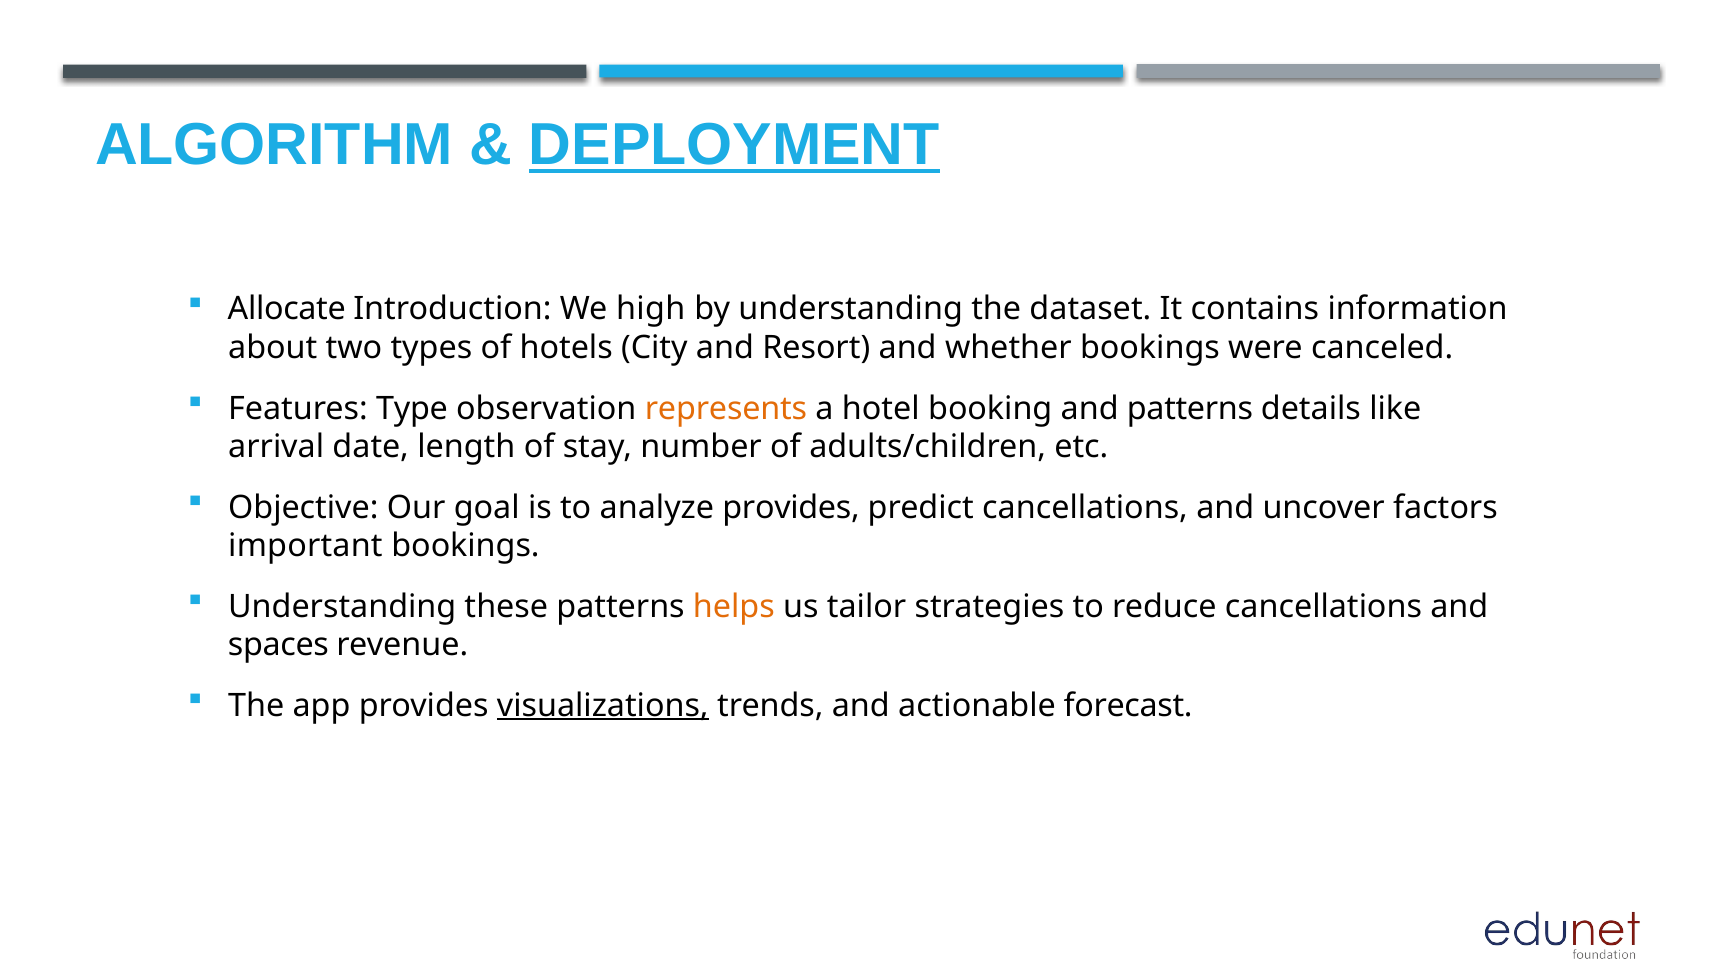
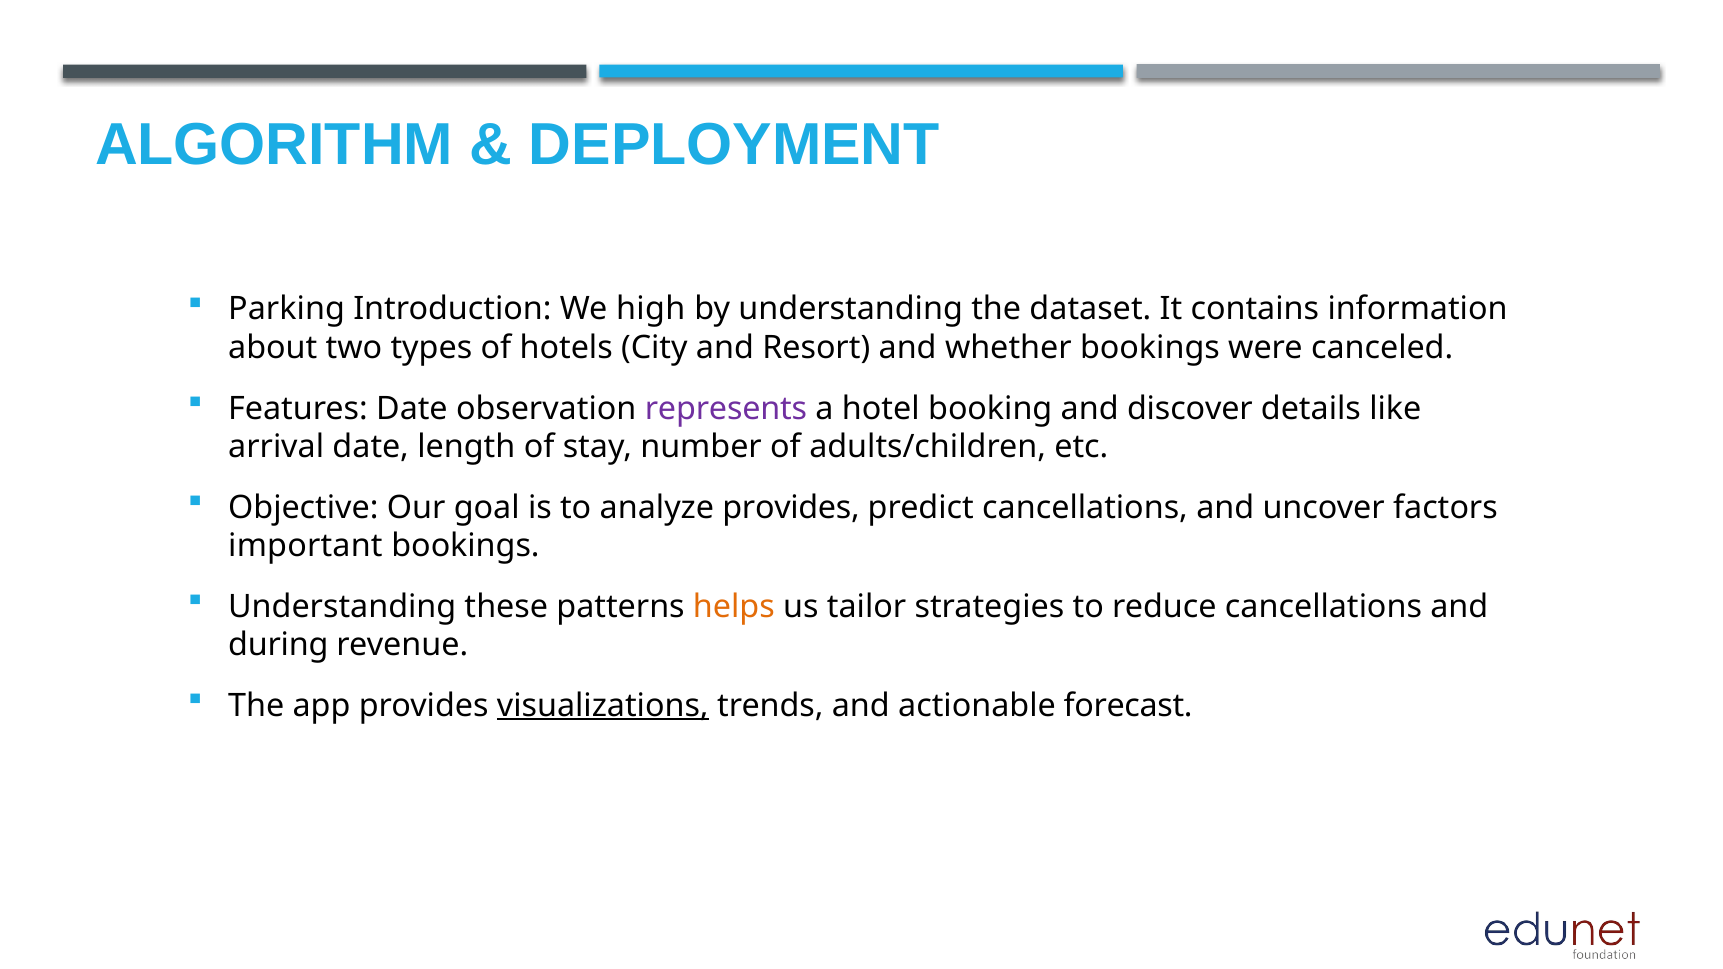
DEPLOYMENT underline: present -> none (734, 145)
Allocate: Allocate -> Parking (287, 309)
Features Type: Type -> Date (412, 408)
represents colour: orange -> purple (726, 408)
and patterns: patterns -> discover (1190, 408)
spaces: spaces -> during (278, 645)
